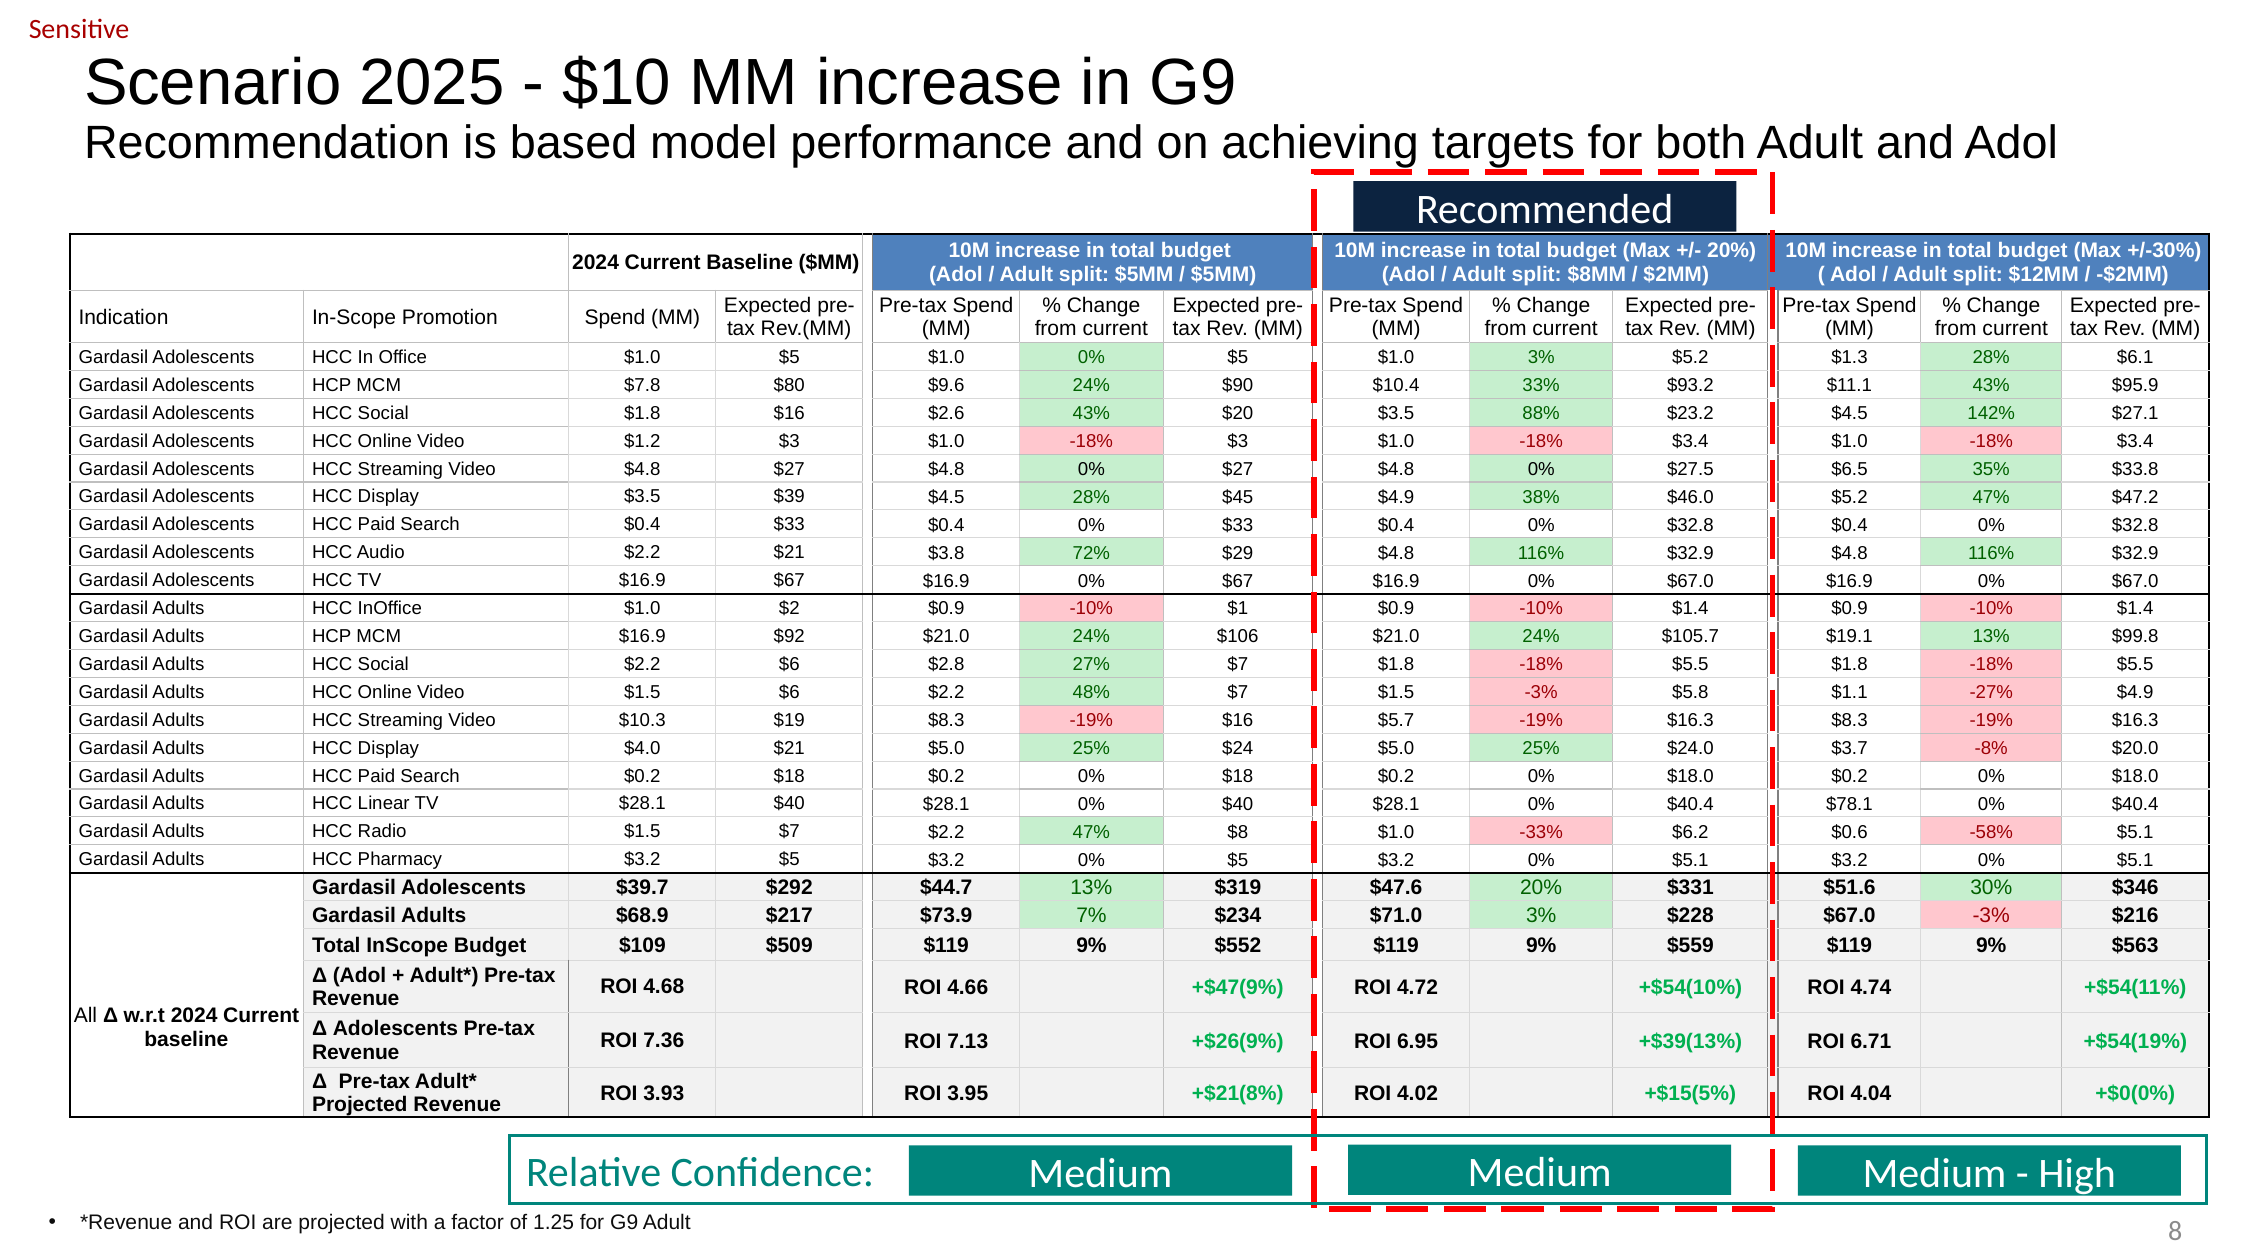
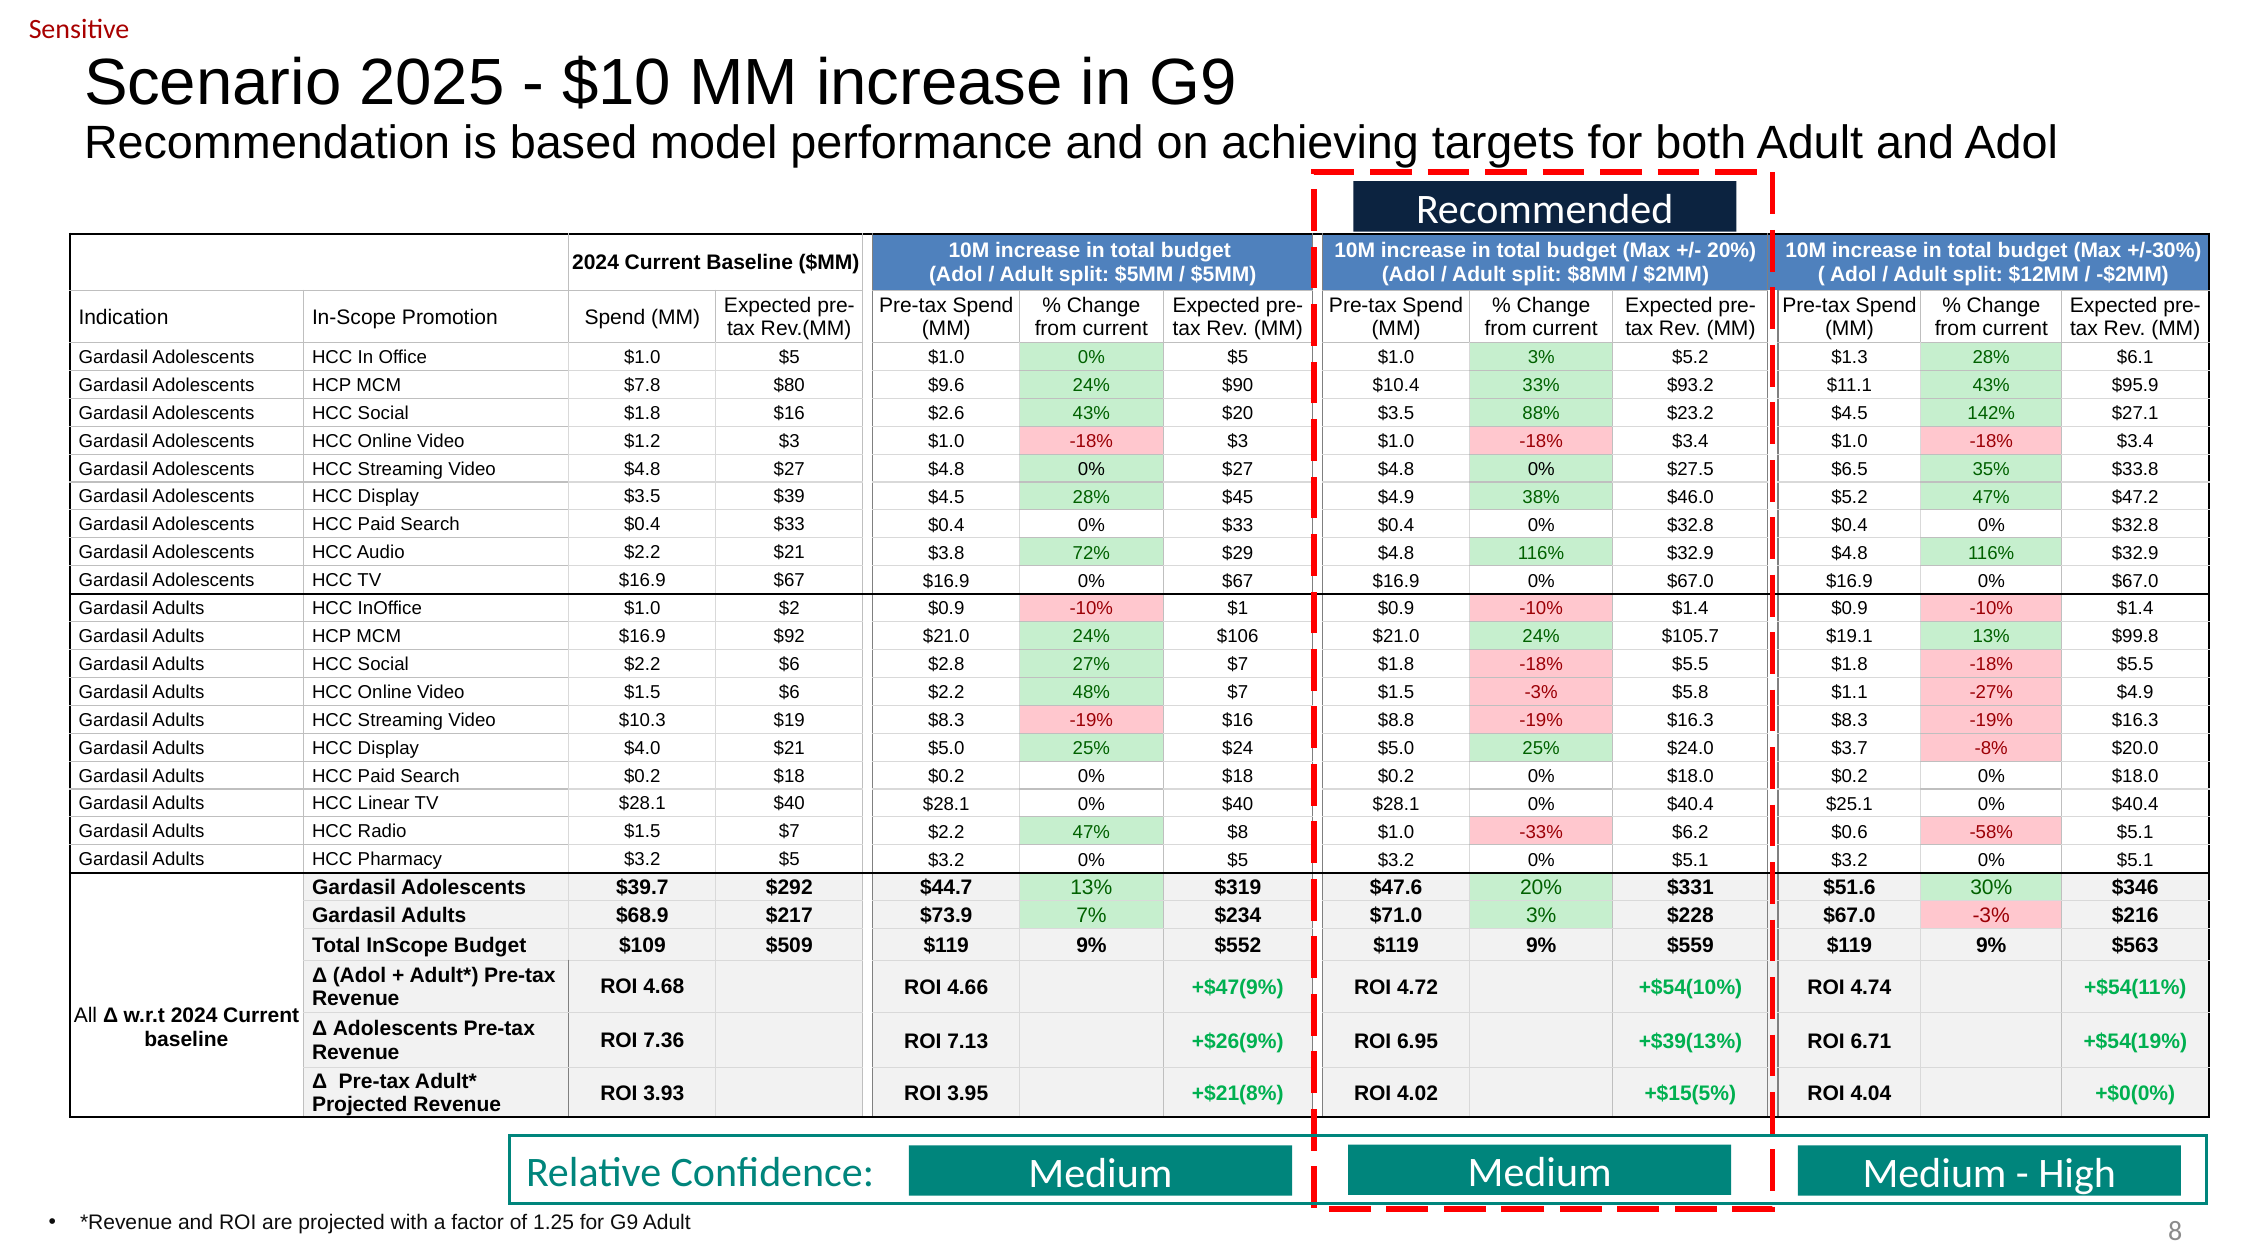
$5.7: $5.7 -> $8.8 (1396, 721)
$78.1: $78.1 -> $25.1 (1849, 805)
